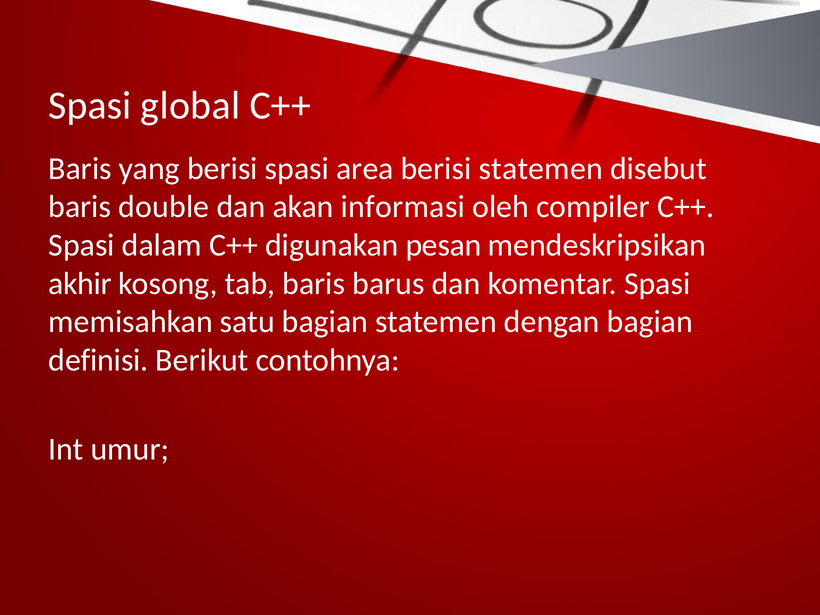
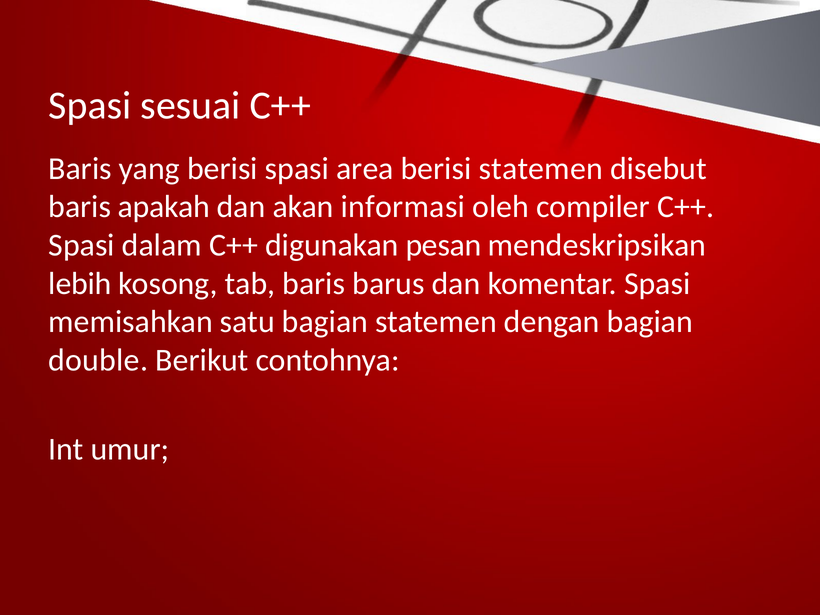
global: global -> sesuai (191, 105)
double: double -> apakah (164, 207)
akhir: akhir -> lebih (80, 284)
definisi: definisi -> double (98, 360)
